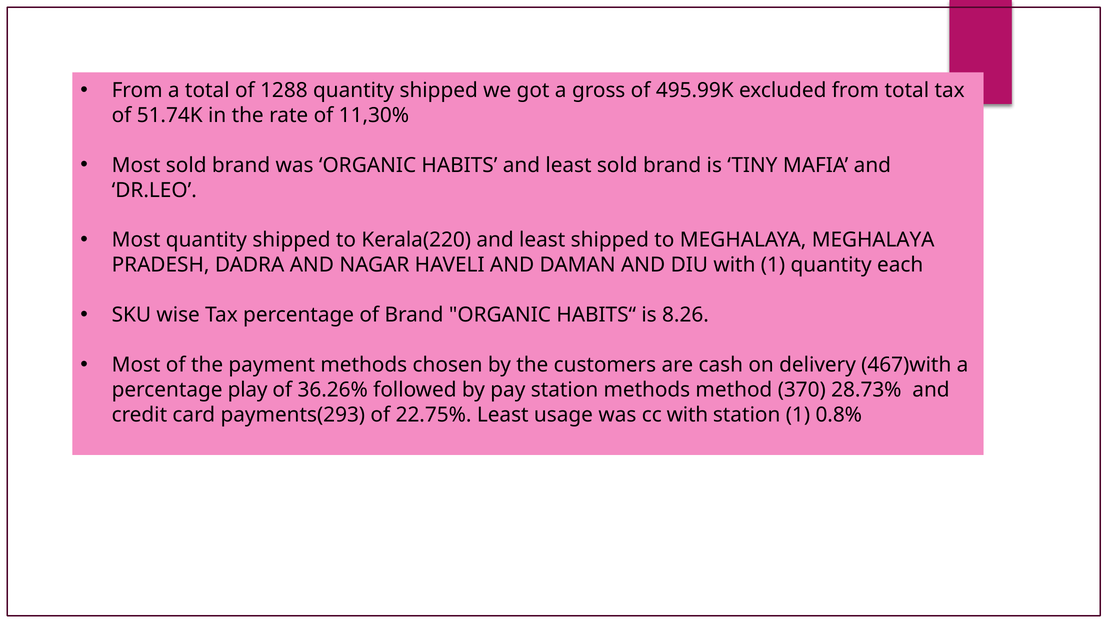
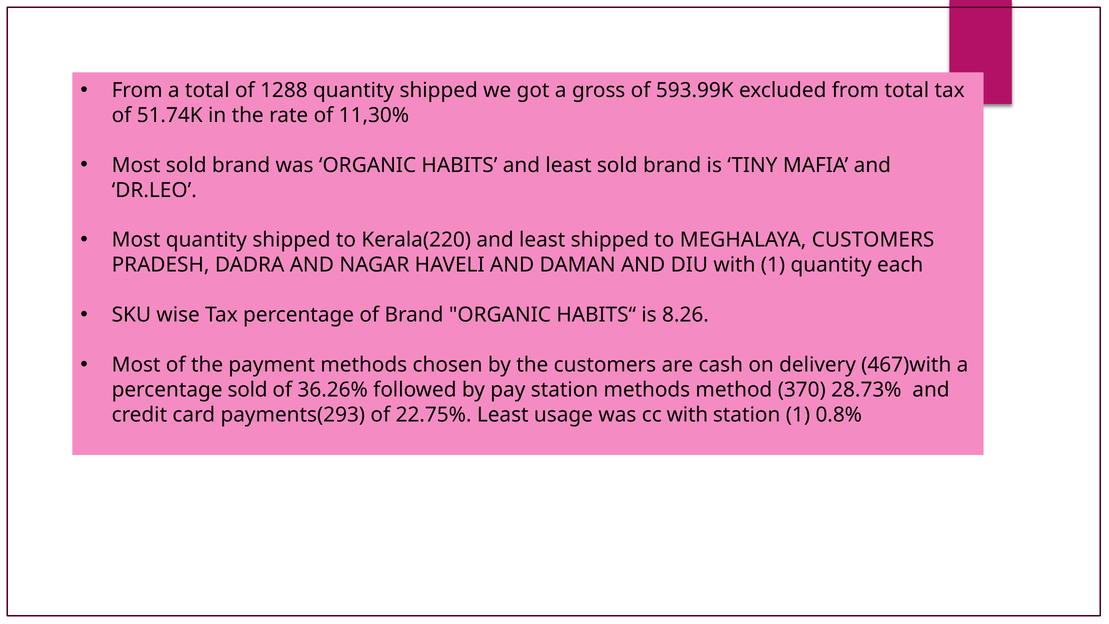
495.99K: 495.99K -> 593.99K (695, 90)
MEGHALAYA MEGHALAYA: MEGHALAYA -> CUSTOMERS (873, 240)
percentage play: play -> sold (248, 390)
